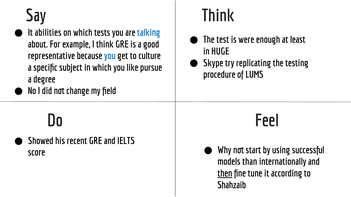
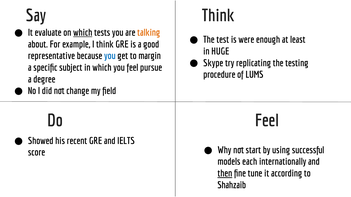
abilities: abilities -> evaluate (48, 33)
which underline: none -> present (83, 33)
talking colour: blue -> orange (149, 33)
culture: culture -> margin (150, 56)
you like: like -> feel (132, 68)
than: than -> each (250, 162)
